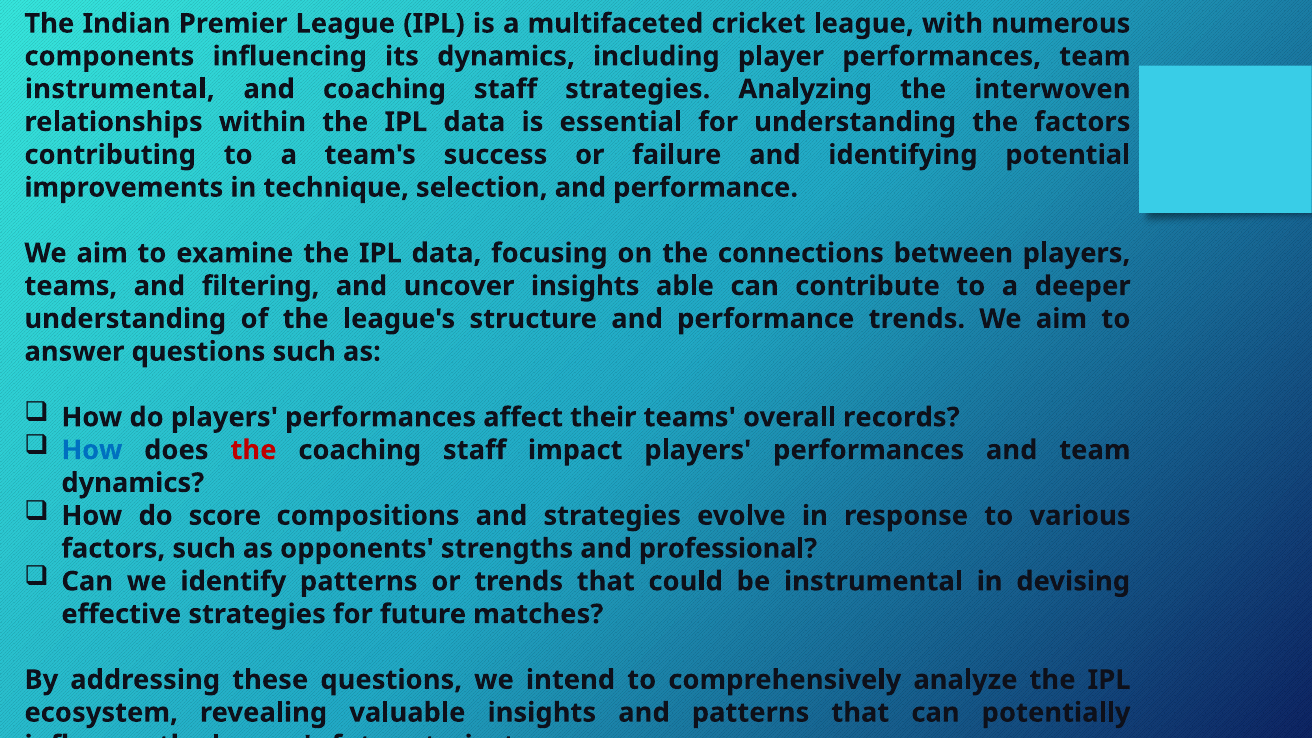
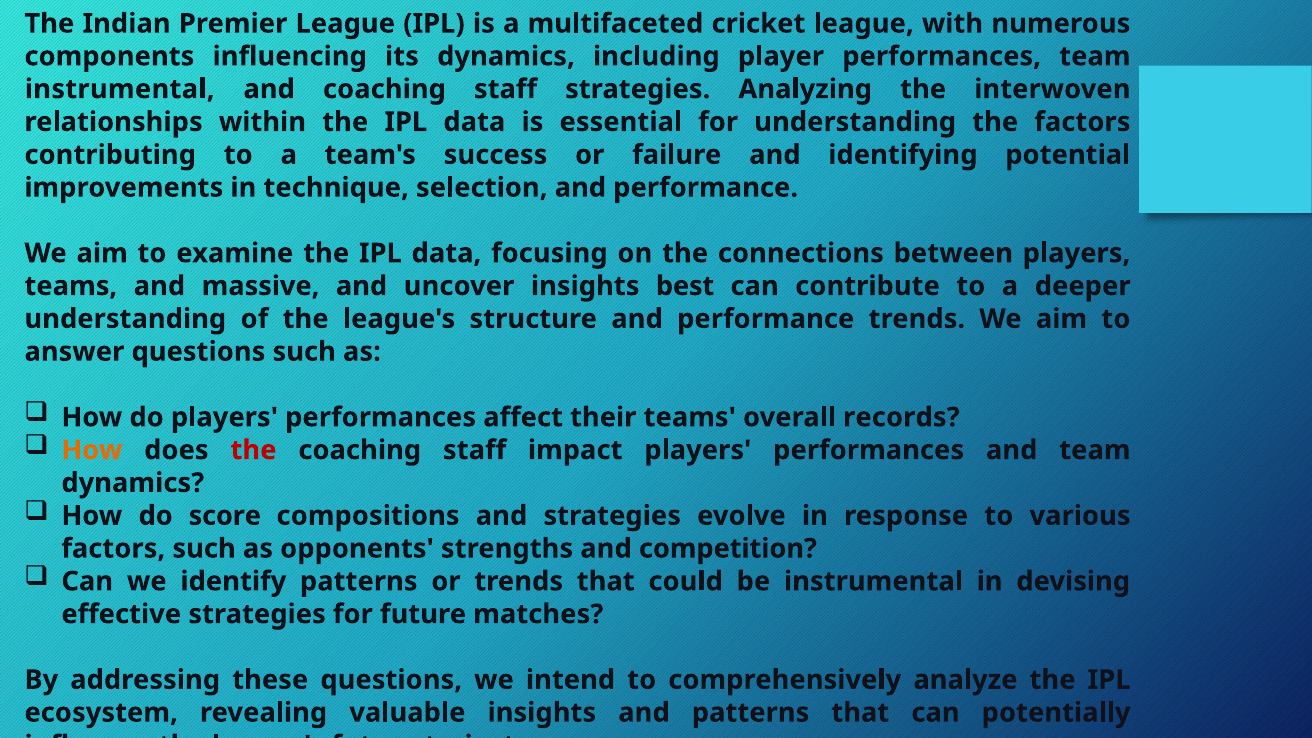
filtering: filtering -> massive (261, 286)
able: able -> best (685, 286)
How colour: blue -> orange (92, 450)
professional: professional -> competition (728, 549)
